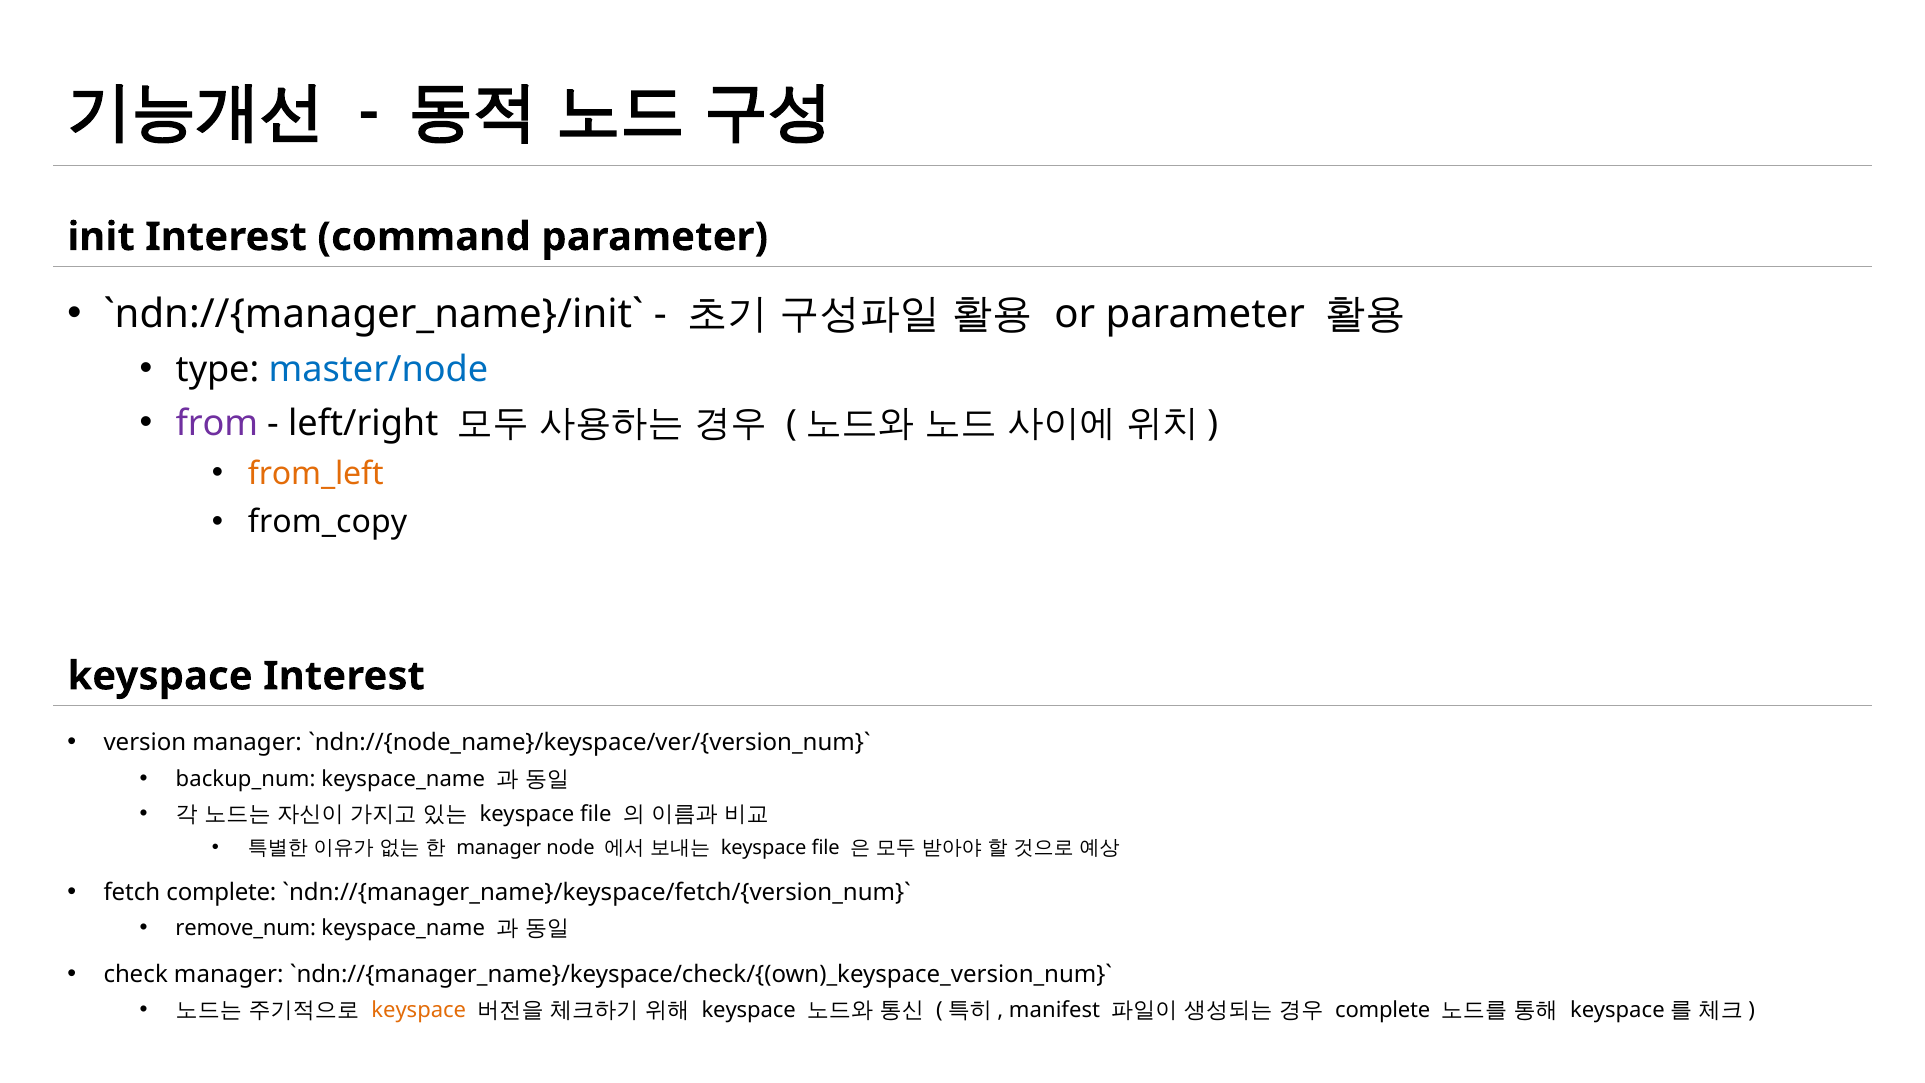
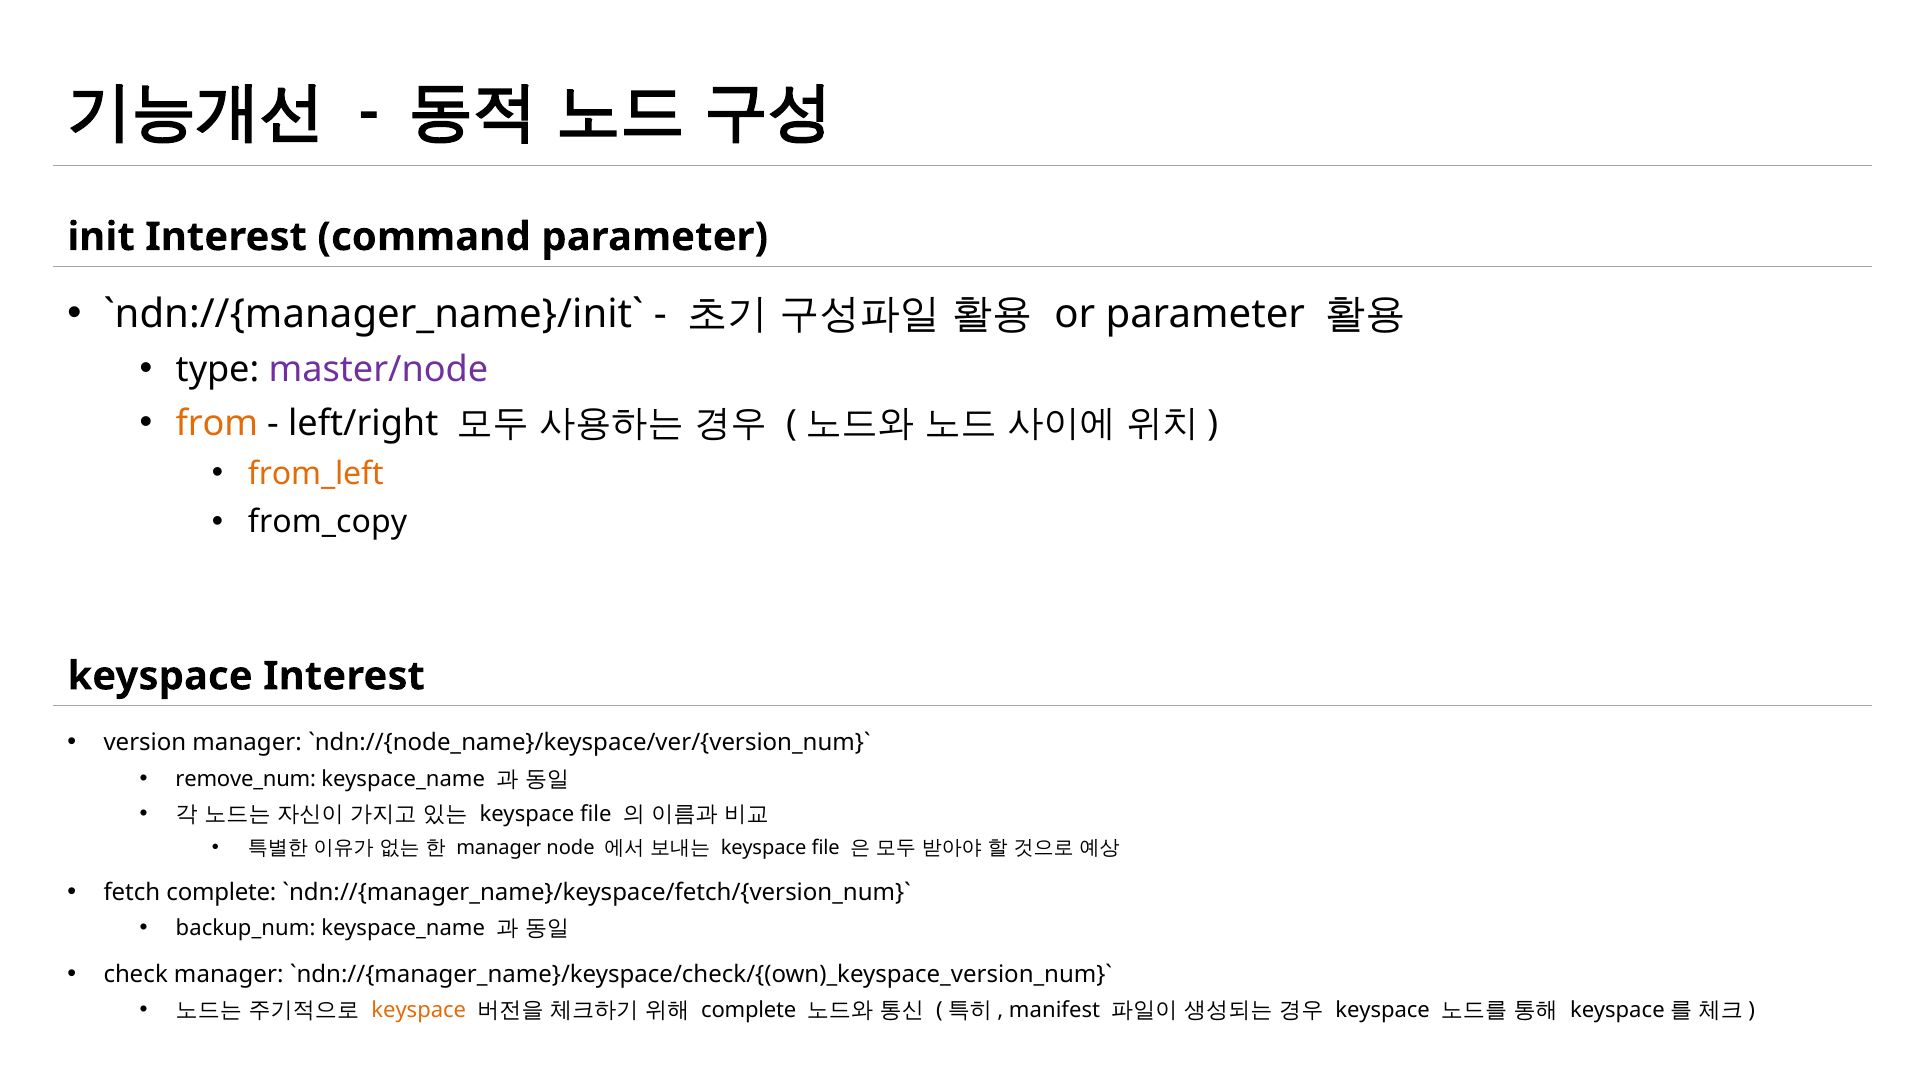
master/node colour: blue -> purple (378, 370)
from colour: purple -> orange (217, 423)
backup_num: backup_num -> remove_num (246, 779)
remove_num: remove_num -> backup_num (246, 928)
keyspace: keyspace -> complete (749, 1010)
complete: complete -> keyspace (1383, 1010)
